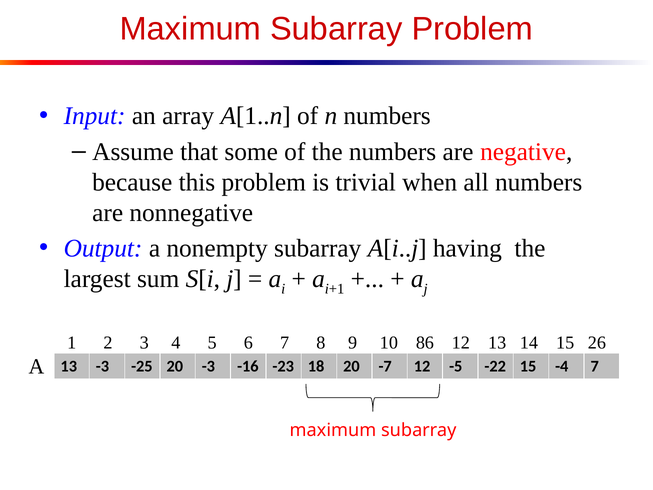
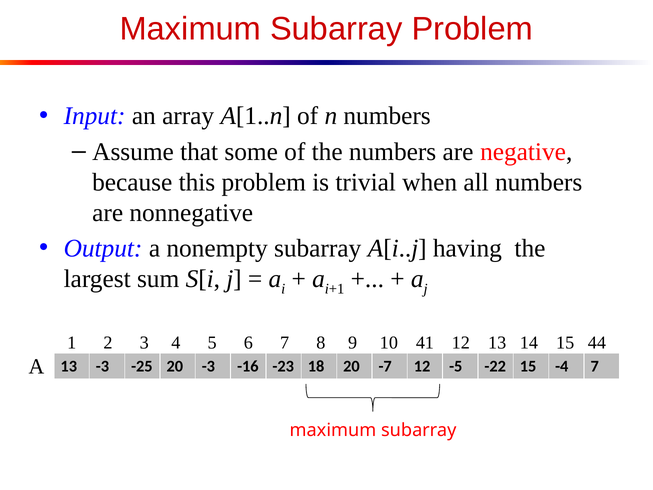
86: 86 -> 41 (425, 343)
26: 26 -> 44 (597, 343)
